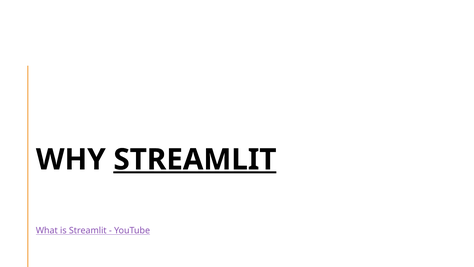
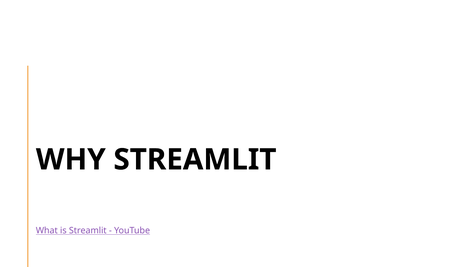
STREAMLIT underline: present -> none (195, 159)
